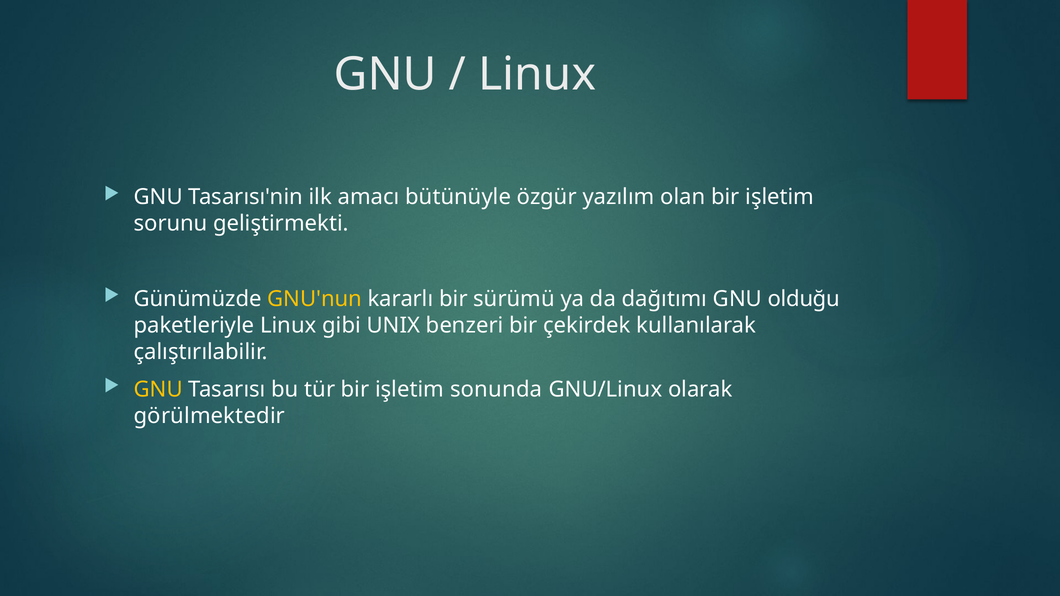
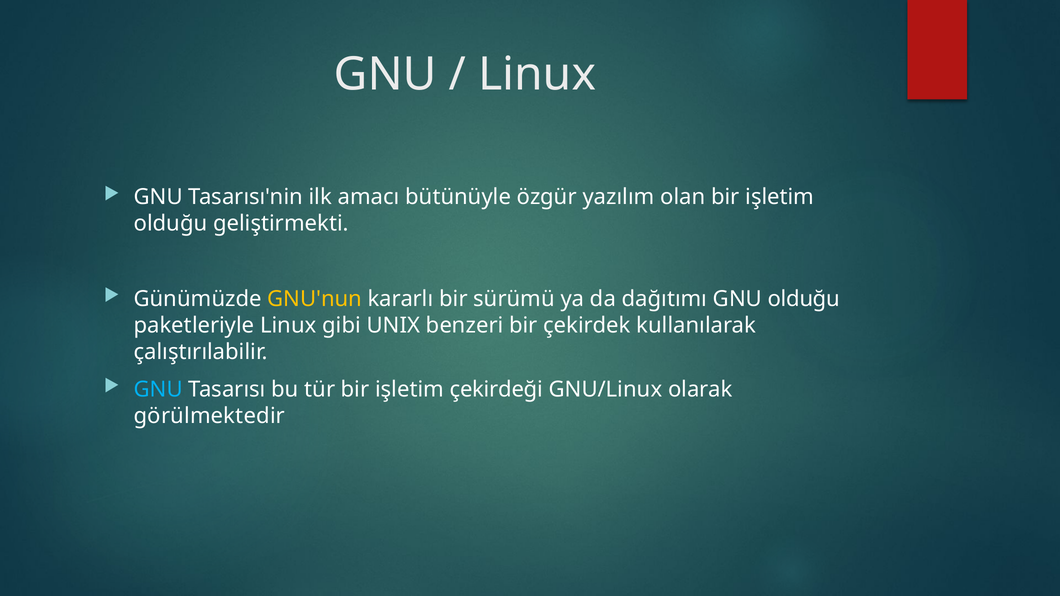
sorunu: sorunu -> olduğu (171, 224)
GNU colour: yellow -> light blue (158, 389)
sonunda: sonunda -> çekirdeği (496, 389)
